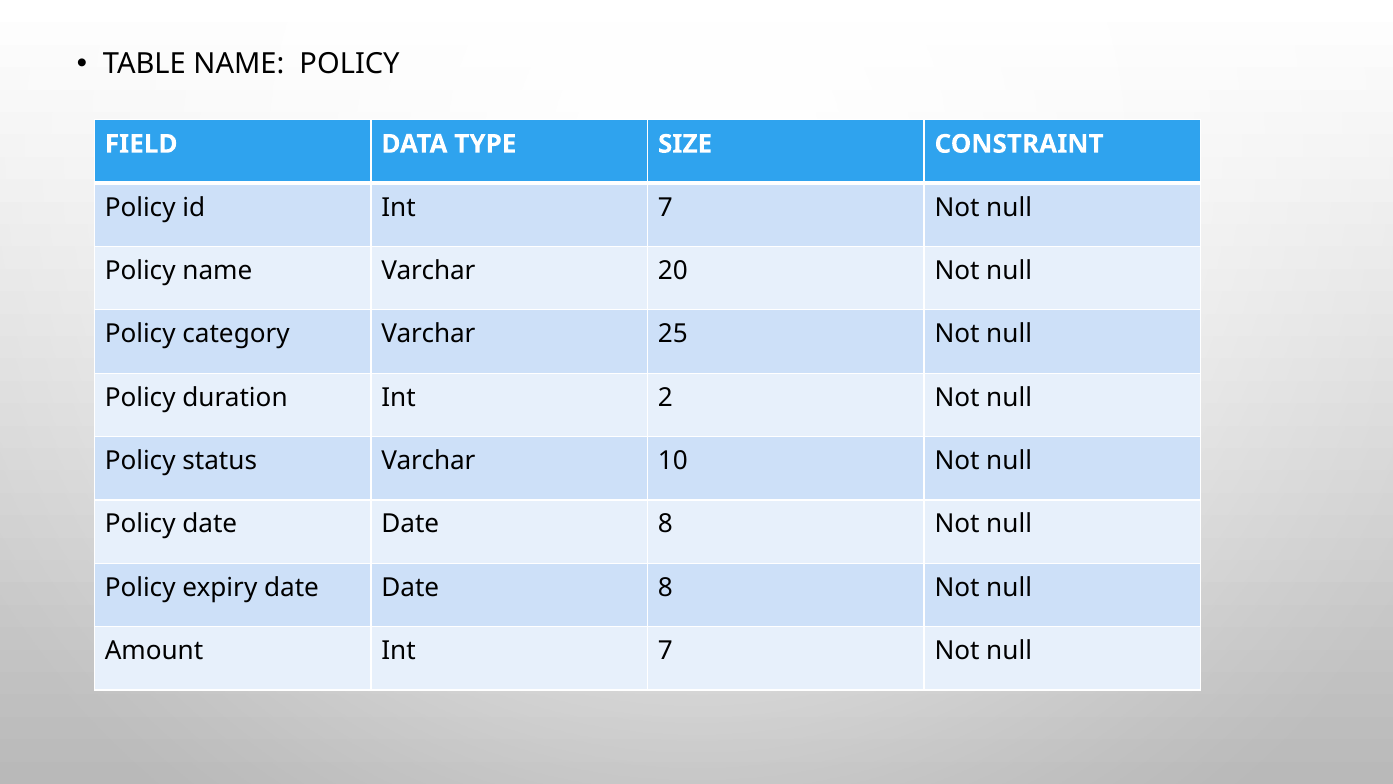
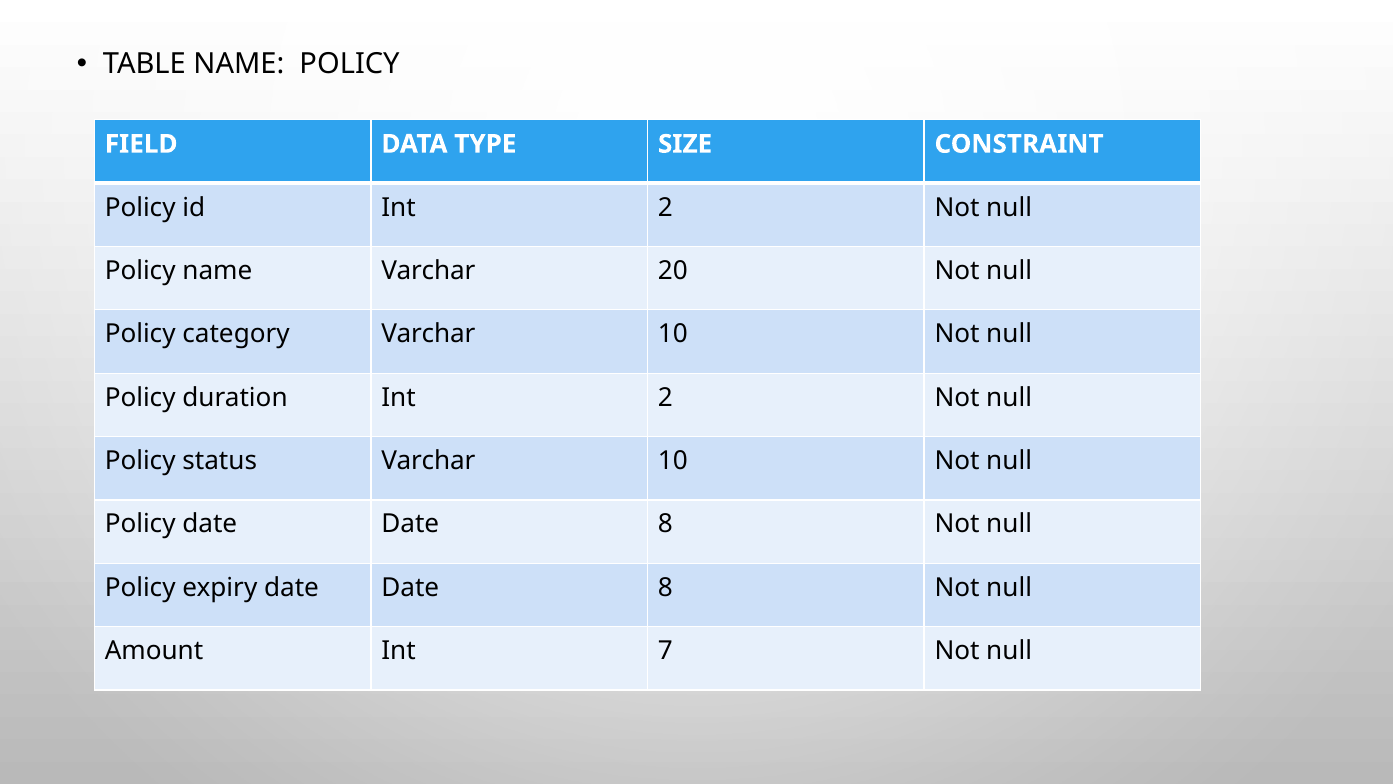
id Int 7: 7 -> 2 (665, 207)
category Varchar 25: 25 -> 10 (673, 334)
